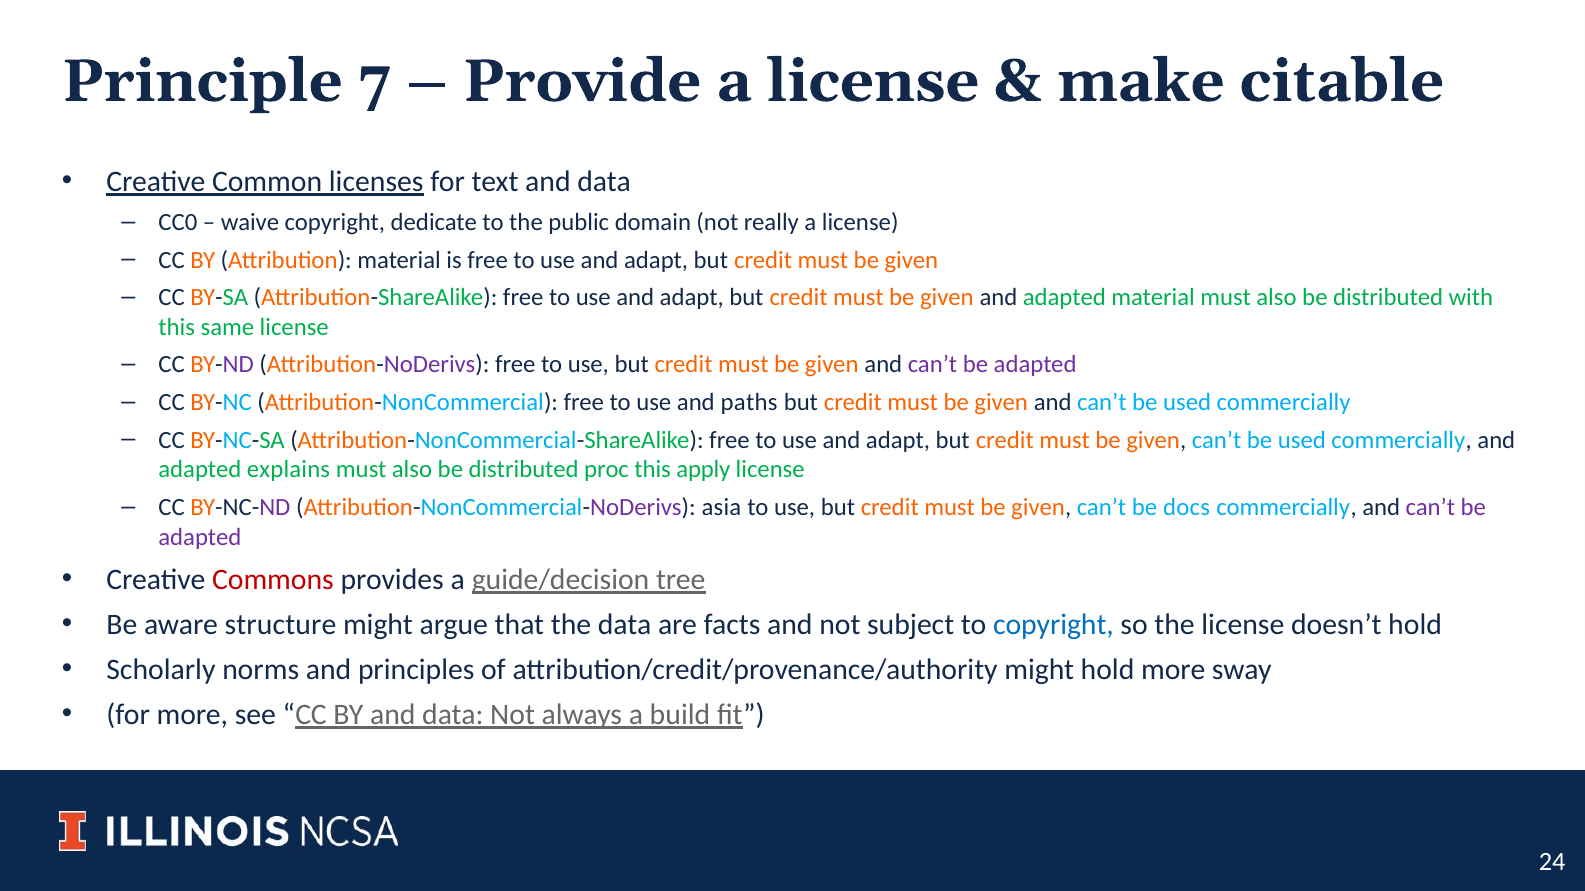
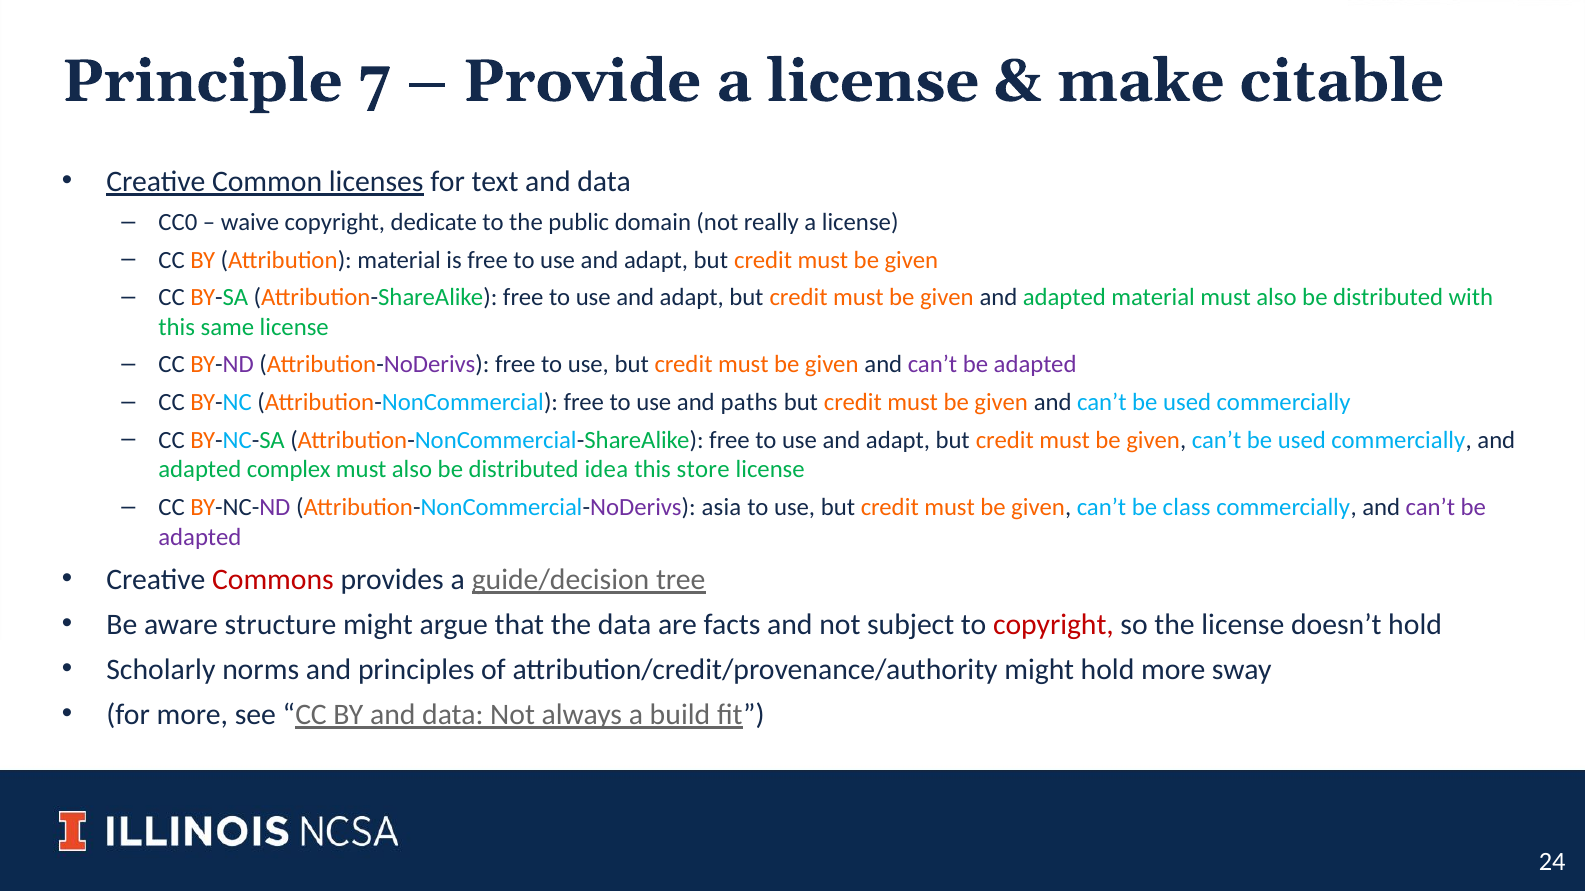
explains: explains -> complex (289, 470)
proc: proc -> idea (606, 470)
apply: apply -> store (703, 470)
docs: docs -> class (1187, 508)
copyright colour: blue -> red (1053, 625)
